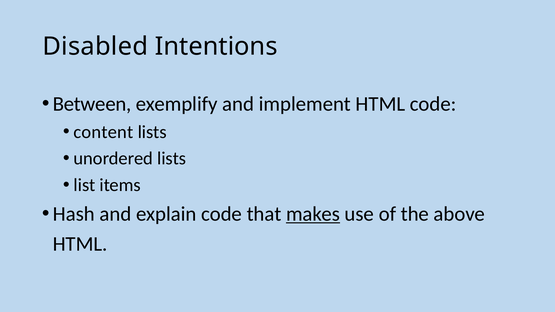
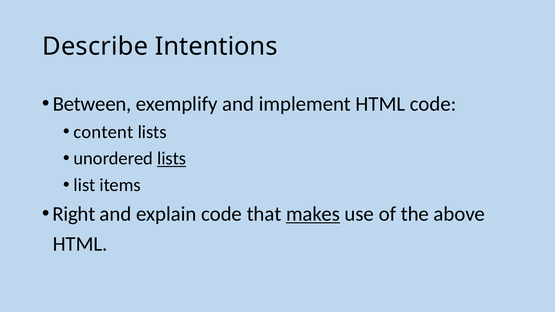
Disabled: Disabled -> Describe (95, 47)
lists underline: none -> present (172, 159)
Hash: Hash -> Right (74, 214)
